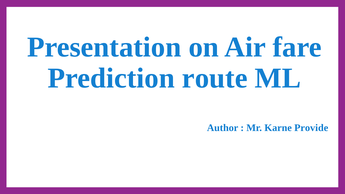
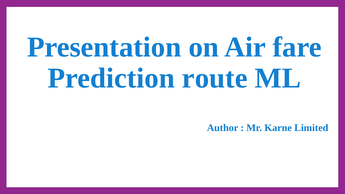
Provide: Provide -> Limited (311, 128)
